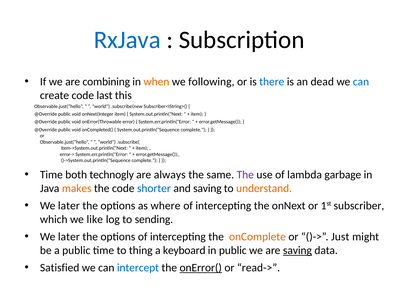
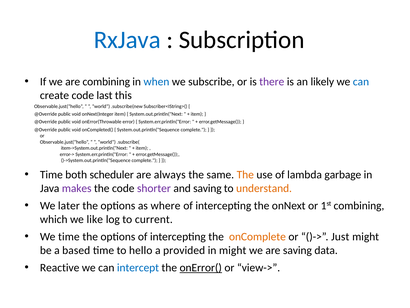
when colour: orange -> blue (156, 81)
following: following -> subscribe (211, 81)
there colour: blue -> purple (272, 81)
dead: dead -> likely (322, 81)
technogly: technogly -> scheduler (112, 174)
The colour: purple -> orange (245, 174)
makes colour: orange -> purple (77, 188)
shorter colour: blue -> purple (154, 188)
1st subscriber: subscriber -> combining (359, 205)
sending: sending -> current (154, 219)
later: later -> time (69, 236)
a public: public -> based (76, 250)
thing: thing -> hello (141, 250)
keyboard: keyboard -> provided (184, 250)
in public: public -> might (233, 250)
saving underline: present -> none (297, 250)
Satisfied: Satisfied -> Reactive (60, 267)
read->: read-> -> view-> (259, 267)
